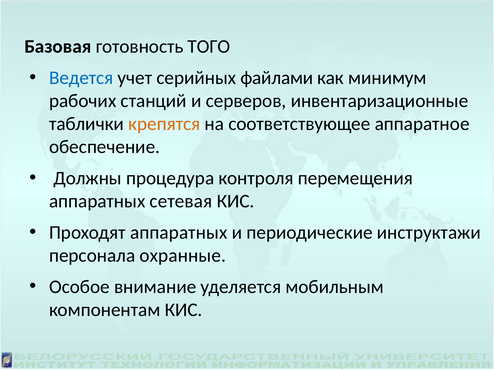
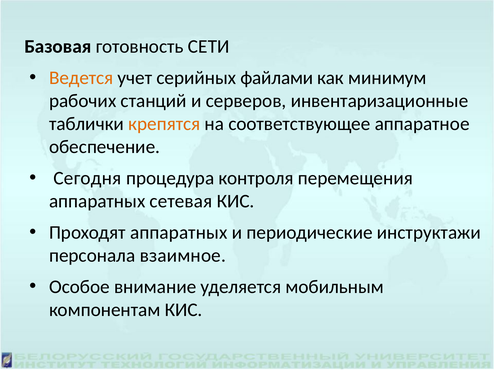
ТОГО: ТОГО -> СЕТИ (209, 47)
Ведется colour: blue -> orange (81, 78)
Должны: Должны -> Сегодня (87, 178)
охранные: охранные -> взаимное (183, 256)
